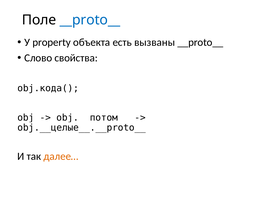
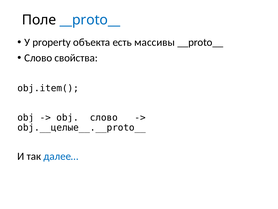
вызваны: вызваны -> массивы (155, 42)
obj.кода(: obj.кода( -> obj.item( (48, 88)
obj.__потом__: obj.__потом__ -> obj.__слово__ (93, 117)
далее… colour: orange -> blue (61, 156)
